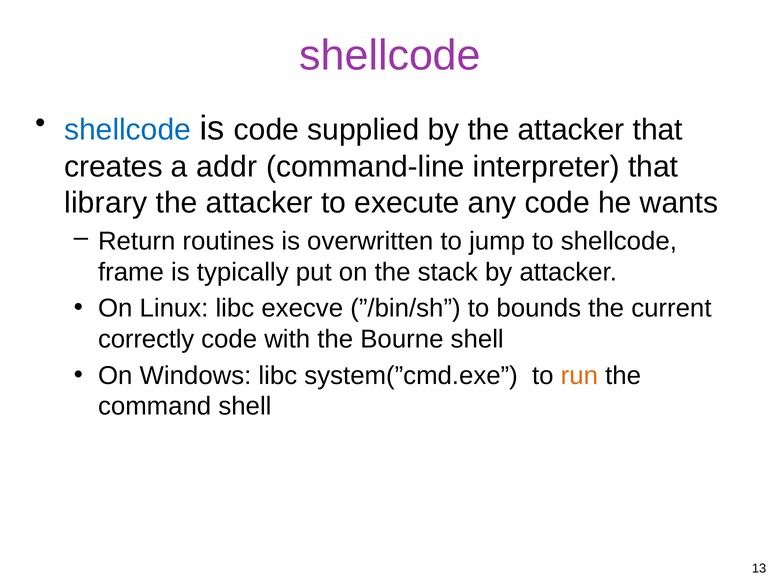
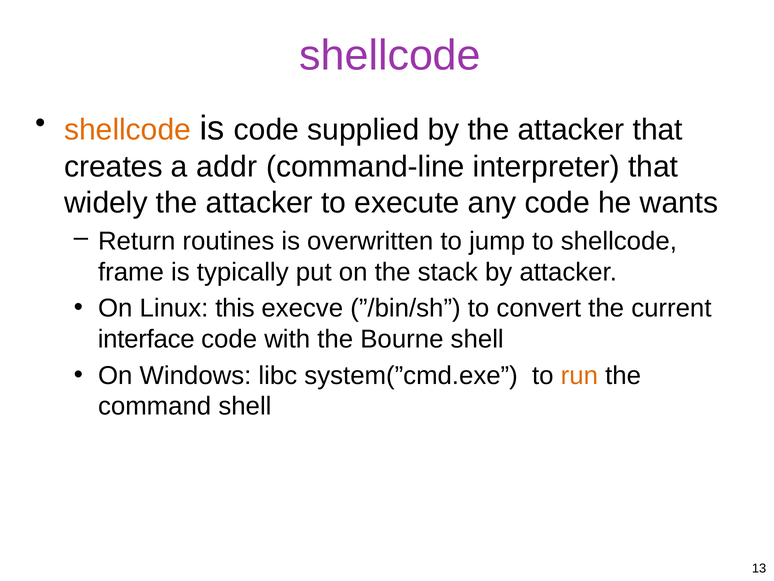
shellcode colour: blue -> orange (128, 130)
library: library -> widely (106, 203)
Linux libc: libc -> this (235, 308)
bounds: bounds -> convert (539, 308)
correctly: correctly -> interface (146, 339)
